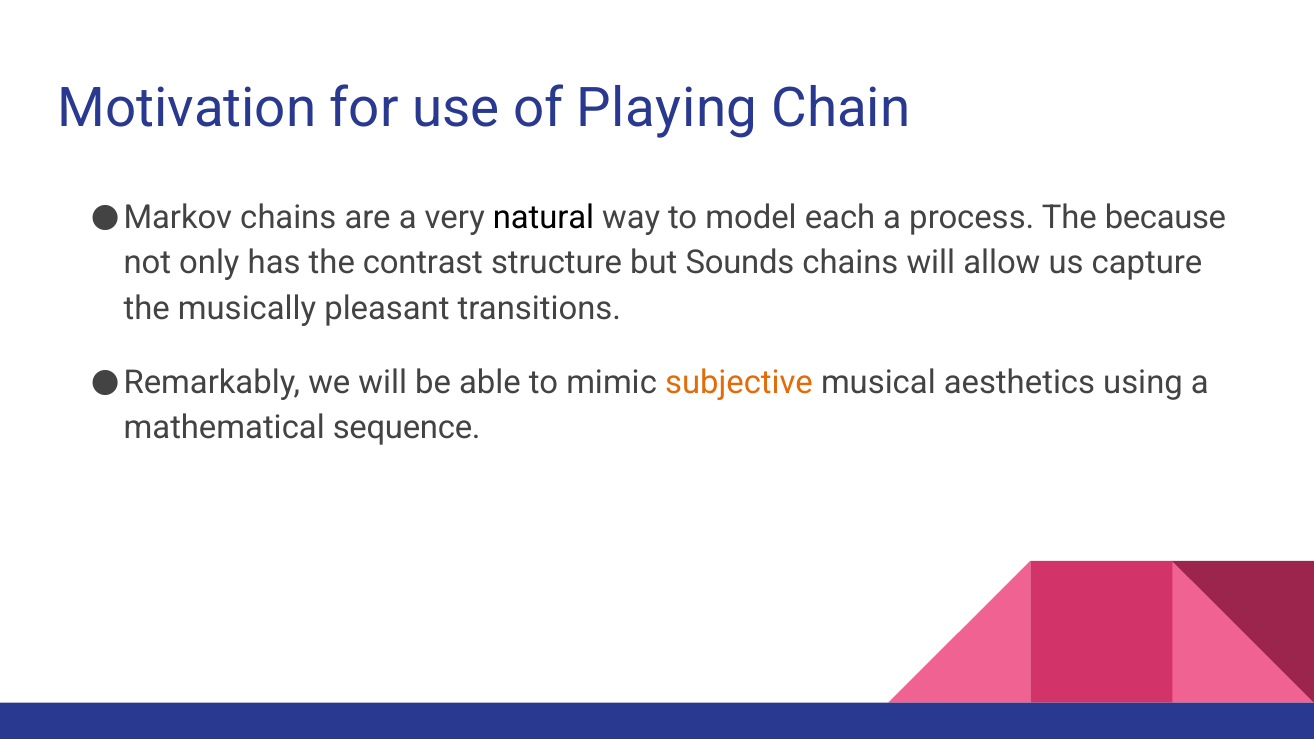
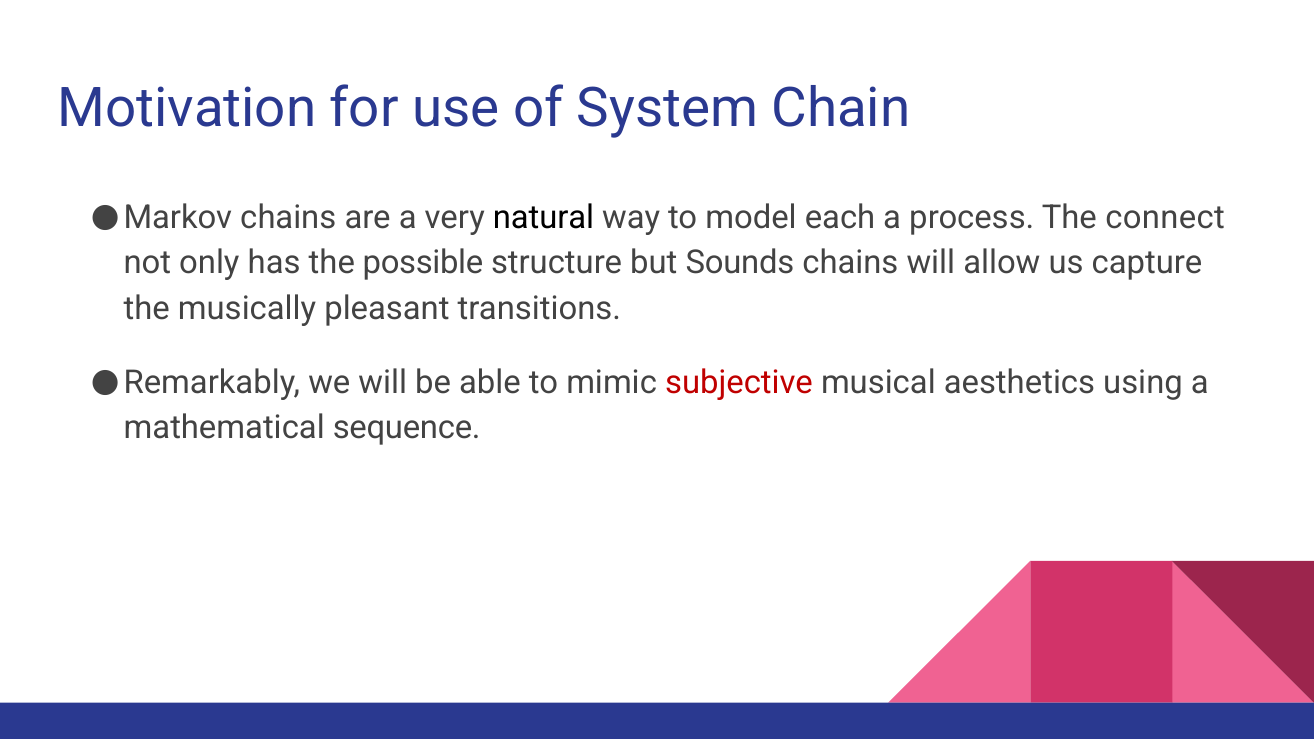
Playing: Playing -> System (667, 109)
because: because -> connect (1165, 218)
contrast: contrast -> possible (423, 263)
subjective colour: orange -> red (739, 383)
